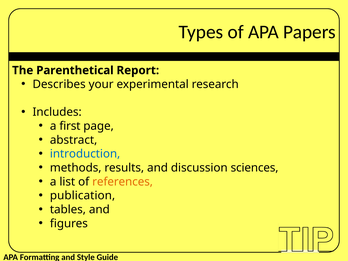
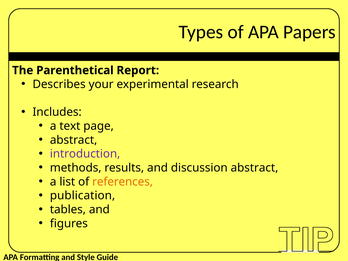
first: first -> text (70, 126)
introduction colour: blue -> purple (85, 154)
discussion sciences: sciences -> abstract (254, 168)
